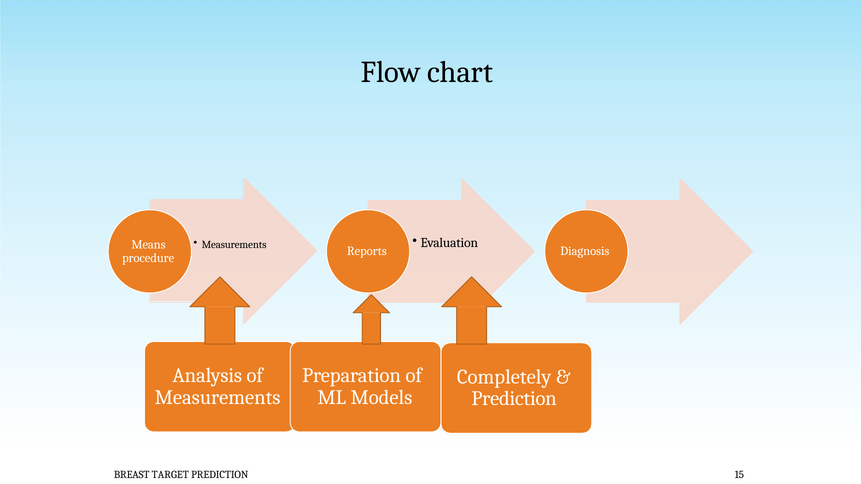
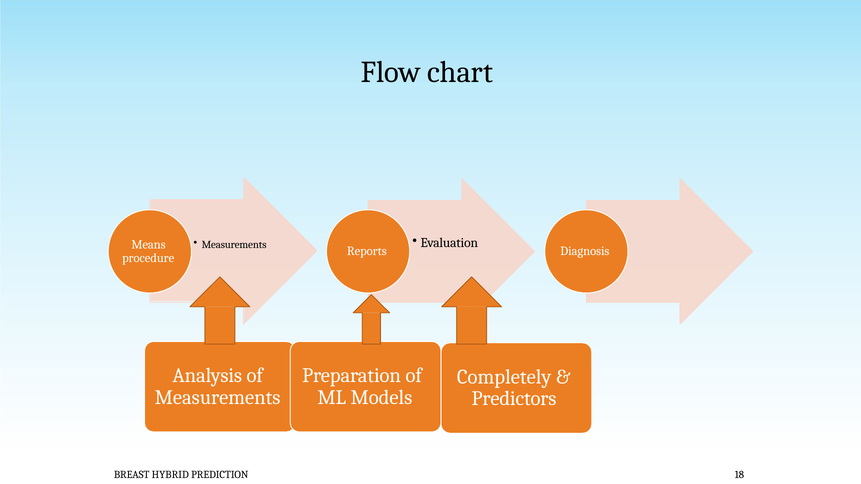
Prediction: Prediction -> Predictors (514, 399)
TARGET: TARGET -> HYBRID (170, 475)
15: 15 -> 18 (739, 475)
